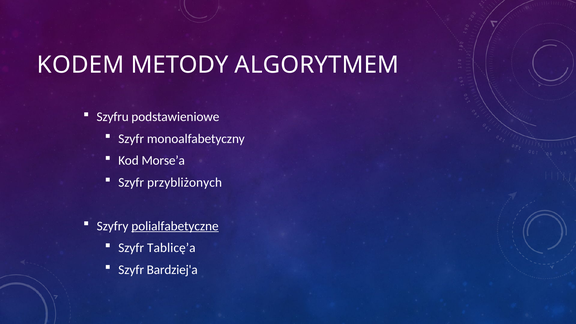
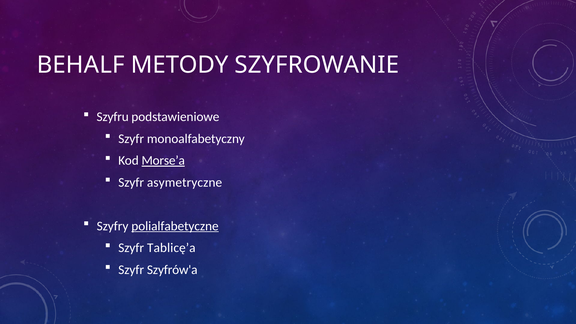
KODEM: KODEM -> BEHALF (81, 65)
ALGORYTMEM: ALGORYTMEM -> SZYFROWANIE (317, 65)
Morse’a underline: none -> present (163, 161)
przybliżonych: przybliżonych -> asymetryczne (185, 182)
Bardziej'a: Bardziej'a -> Szyfrów'a (172, 270)
